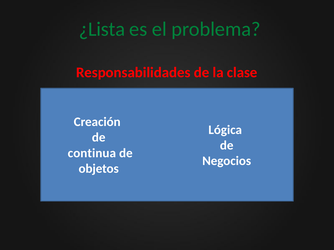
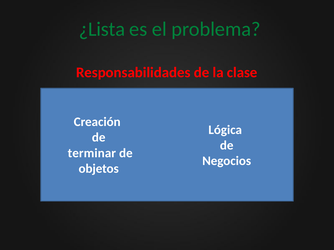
continua: continua -> terminar (92, 153)
